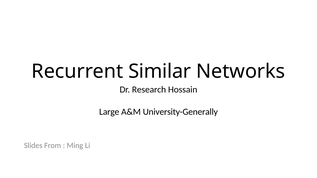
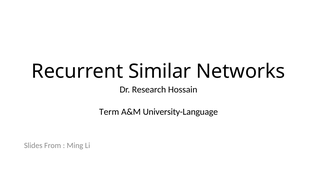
Large: Large -> Term (109, 112)
University-Generally: University-Generally -> University-Language (180, 112)
